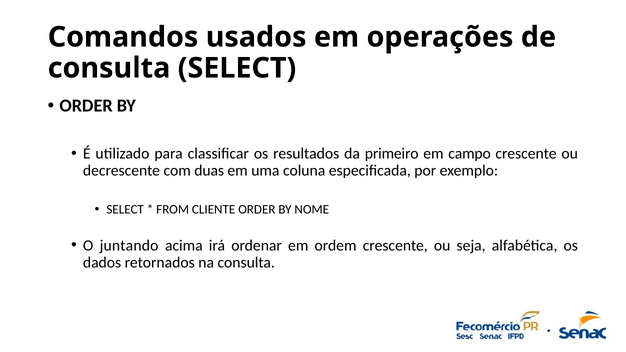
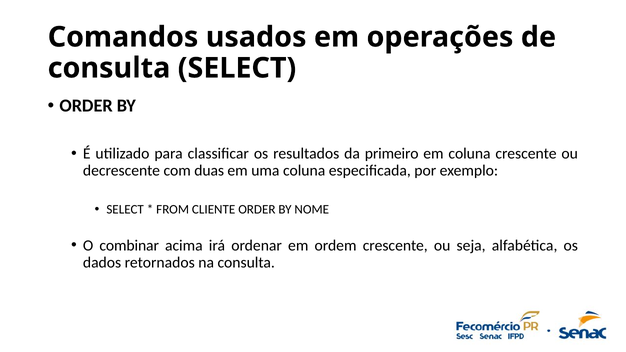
em campo: campo -> coluna (470, 154)
juntando: juntando -> combinar (129, 246)
